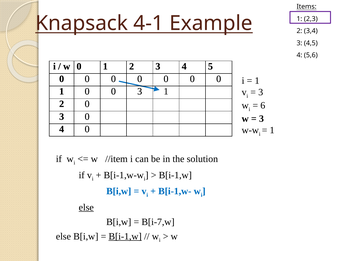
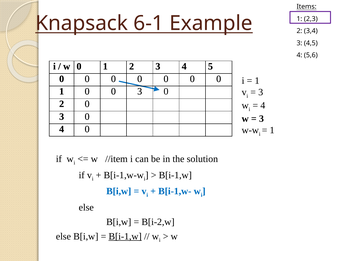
4-1: 4-1 -> 6-1 (149, 23)
1: 1 -> 0 (166, 91)
6: 6 -> 4 (263, 105)
else underline: present -> none (86, 207)
B[i-7,w: B[i-7,w -> B[i-2,w (158, 222)
